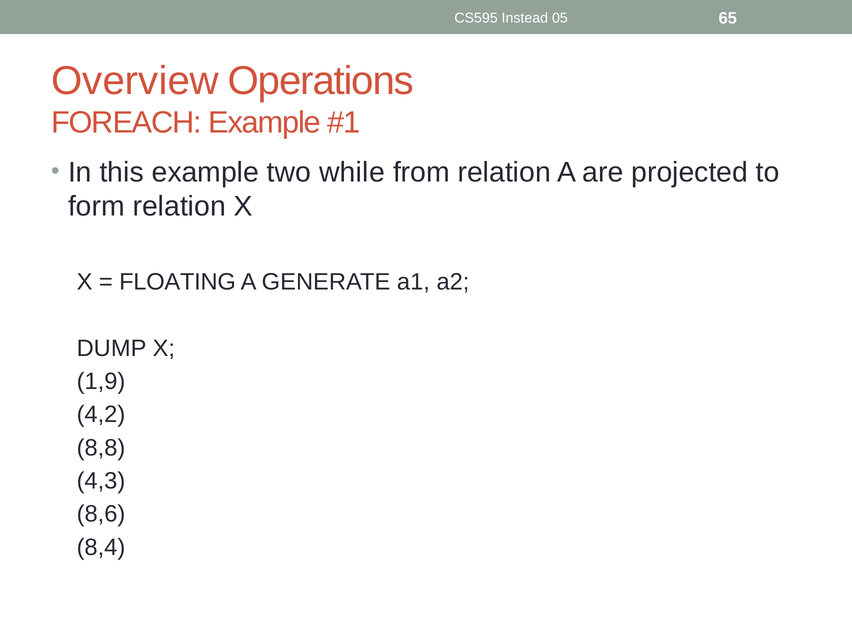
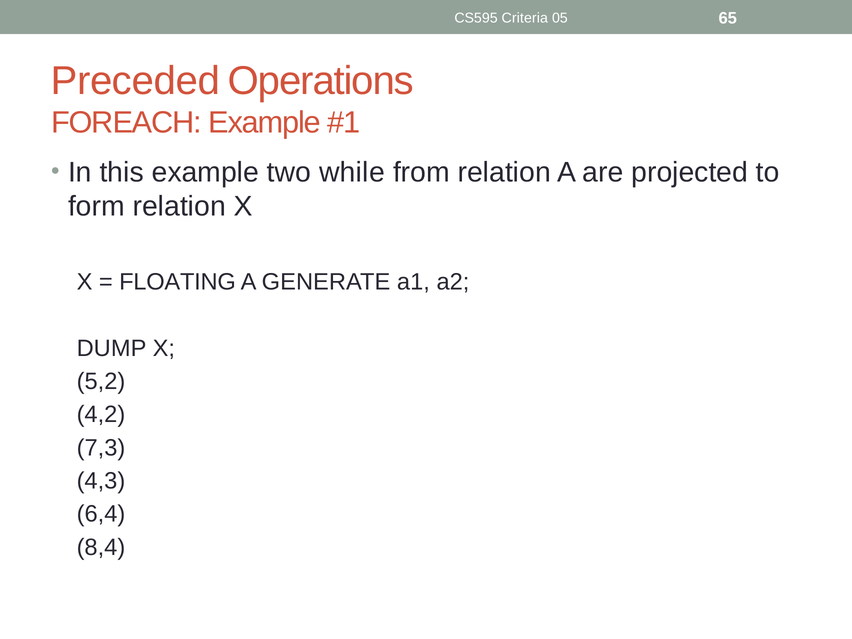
Instead: Instead -> Criteria (525, 18)
Overview: Overview -> Preceded (135, 81)
1,9: 1,9 -> 5,2 (101, 381)
8,8: 8,8 -> 7,3 (101, 448)
8,6: 8,6 -> 6,4 (101, 514)
